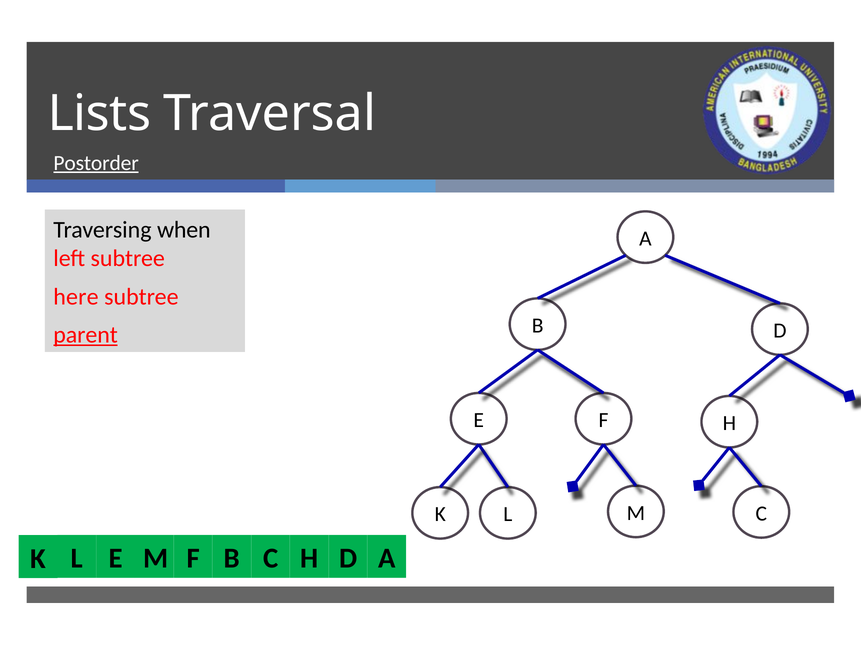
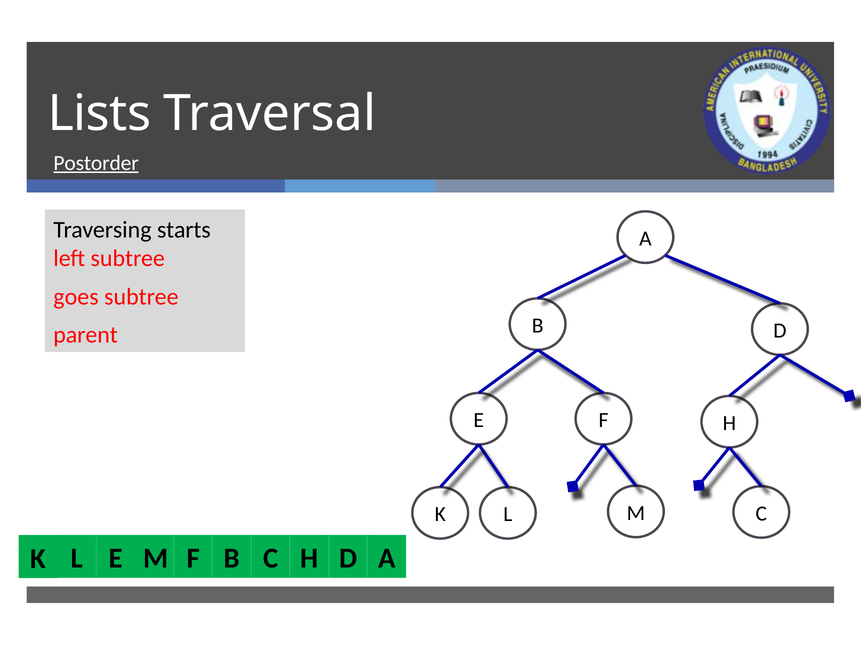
when: when -> starts (184, 230)
here: here -> goes (76, 297)
parent underline: present -> none (86, 335)
